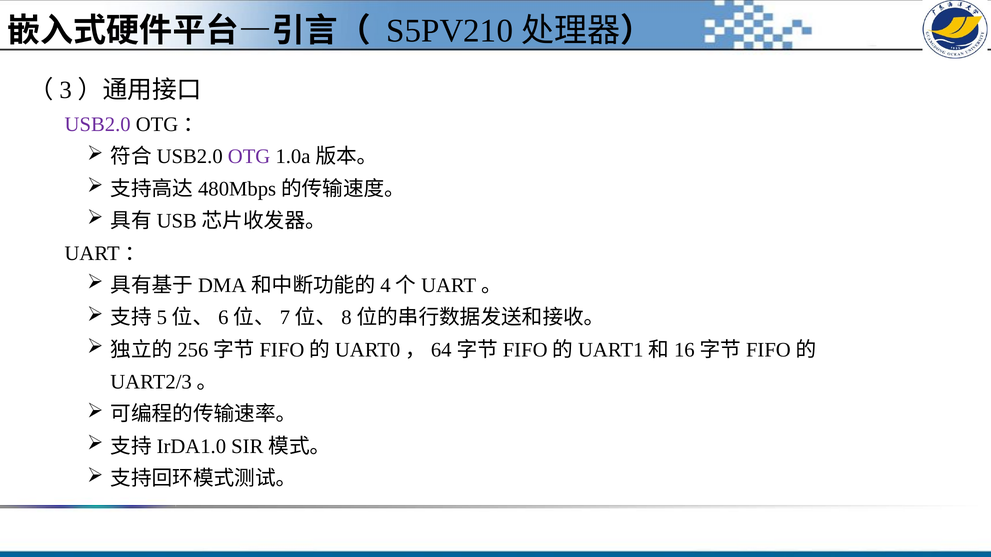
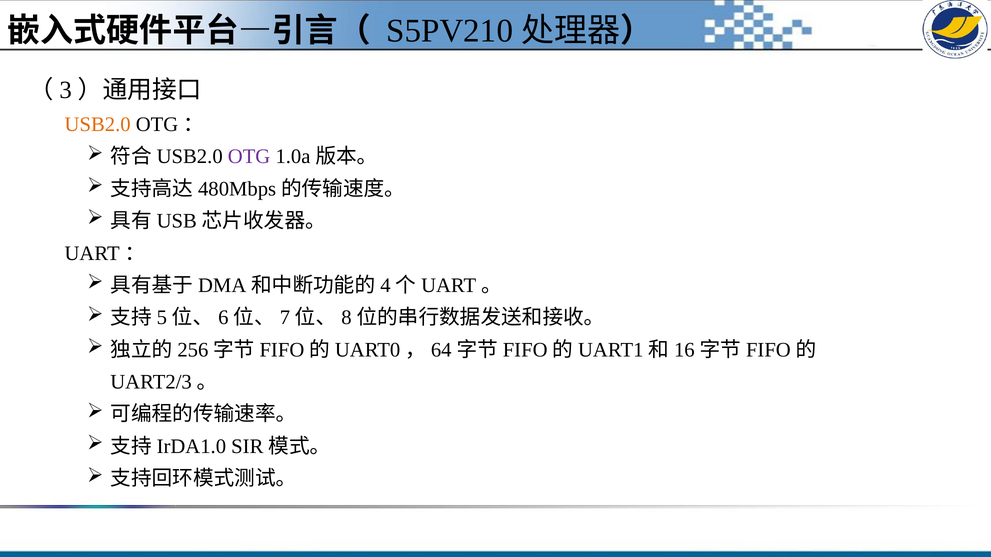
USB2.0 colour: purple -> orange (98, 125)
